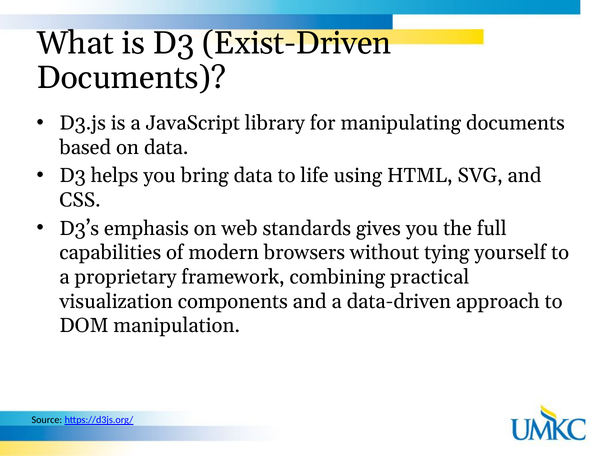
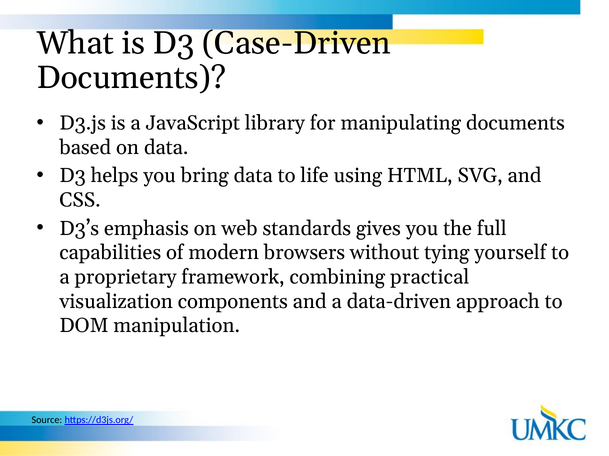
Exist-Driven: Exist-Driven -> Case-Driven (297, 43)
